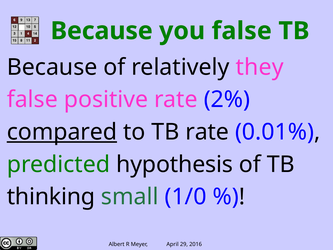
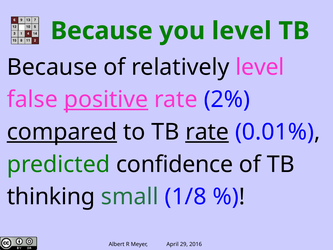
you false: false -> level (242, 31)
relatively they: they -> level (260, 67)
positive underline: none -> present (106, 99)
rate underline: none -> present (207, 132)
hypothesis: hypothesis -> confidence (175, 164)
1/0: 1/0 -> 1/8 (186, 197)
